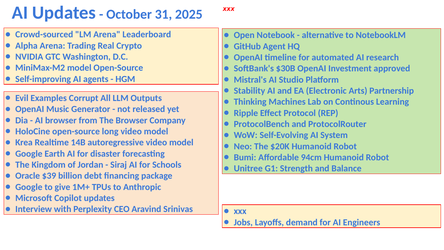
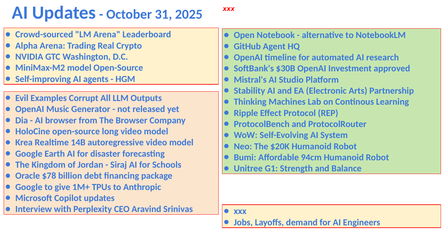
$39: $39 -> $78 (49, 176)
